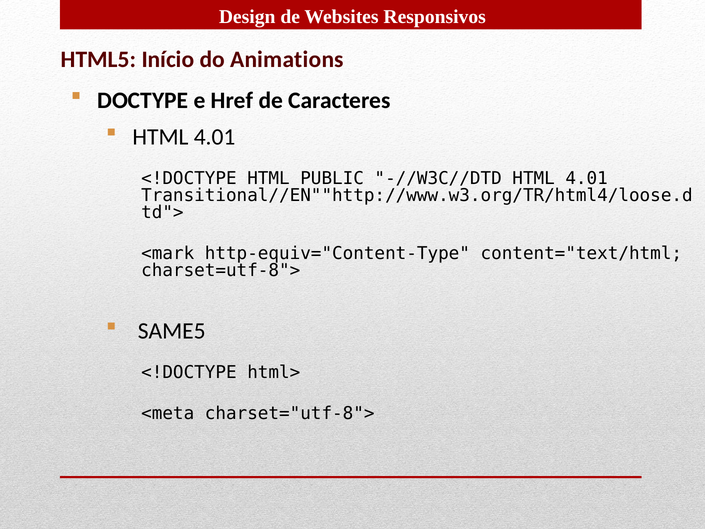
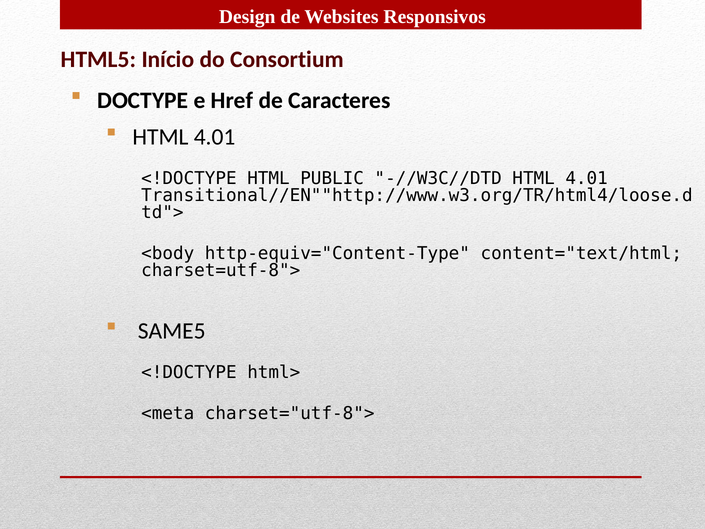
Animations: Animations -> Consortium (287, 59)
<mark: <mark -> <body (168, 253)
